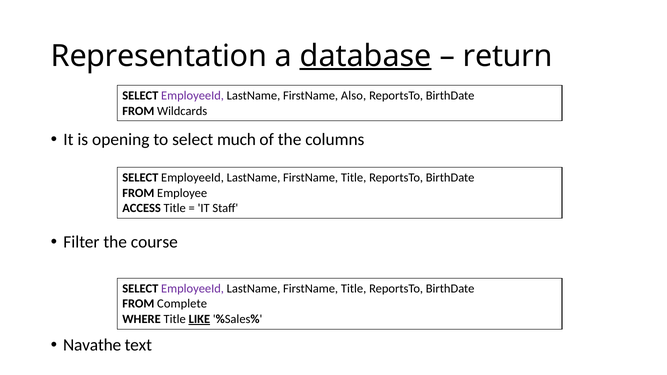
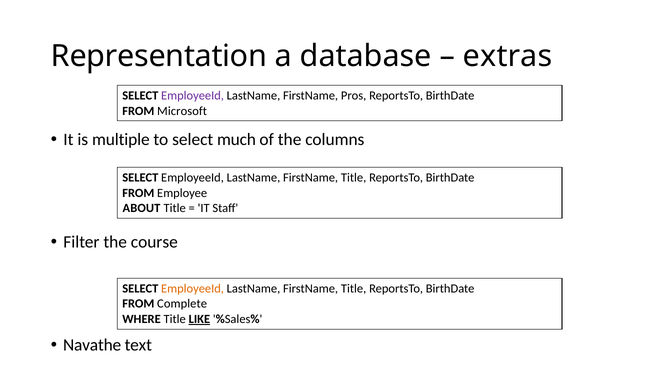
database underline: present -> none (366, 56)
return: return -> extras (508, 56)
Also: Also -> Pros (354, 96)
Wildcards: Wildcards -> Microsoft (182, 111)
opening: opening -> multiple (121, 139)
ACCESS: ACCESS -> ABOUT (141, 208)
EmployeeId colour: purple -> orange (193, 289)
